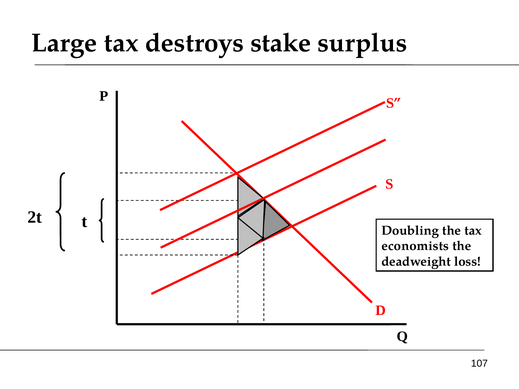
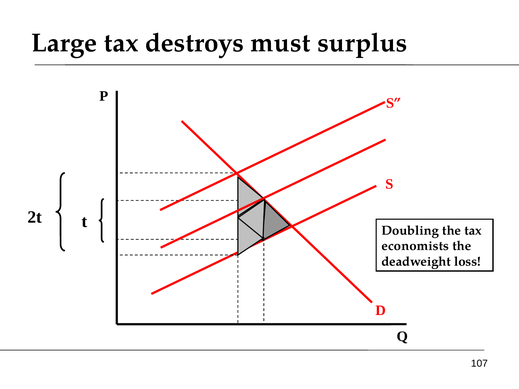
stake: stake -> must (281, 43)
